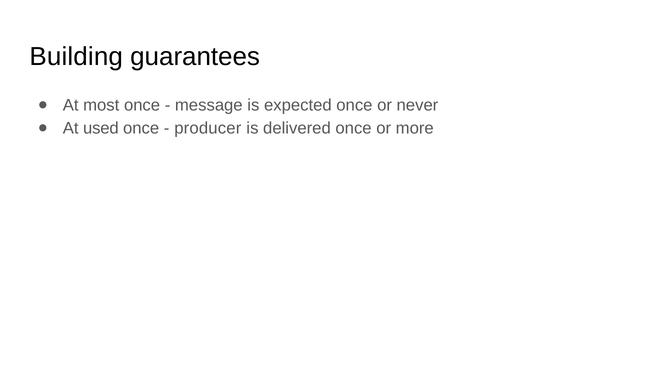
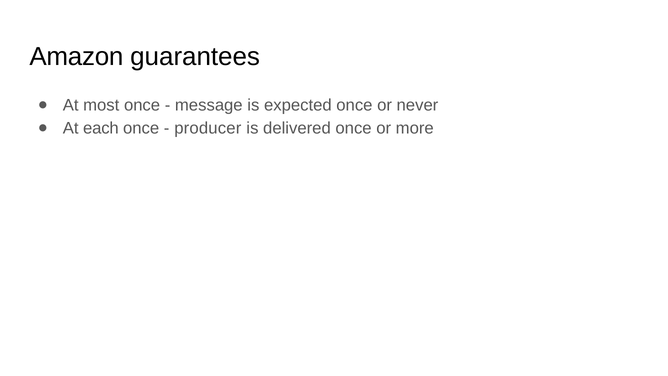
Building: Building -> Amazon (76, 57)
used: used -> each (101, 128)
